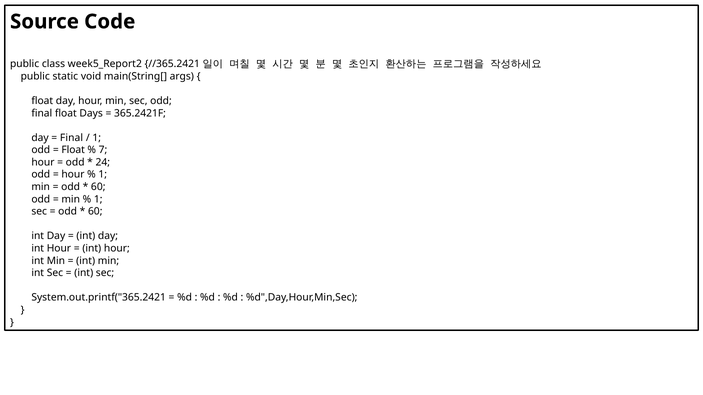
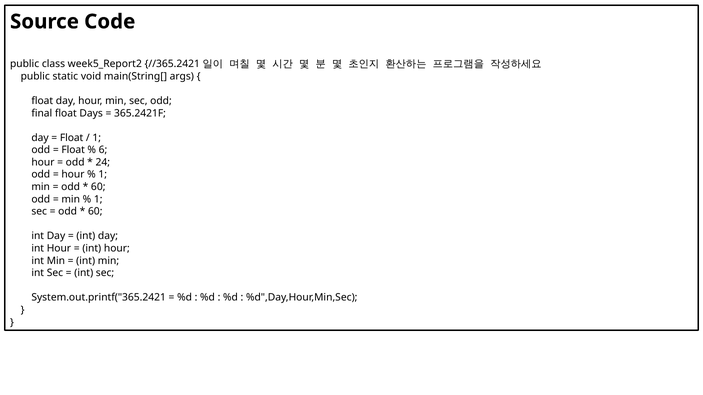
Final: Final -> Float (72, 138)
7: 7 -> 6 (103, 150)
